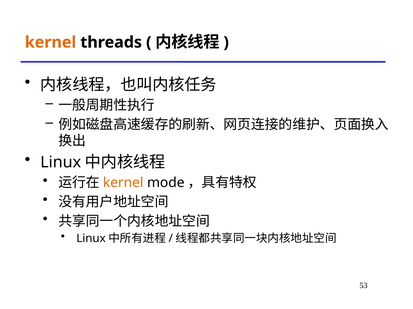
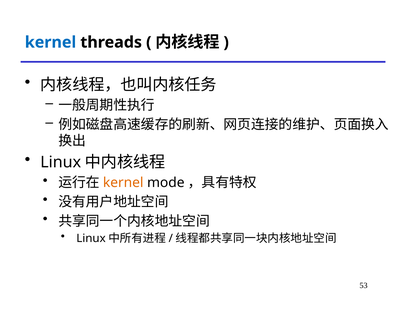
kernel colour: orange -> blue (51, 42)
